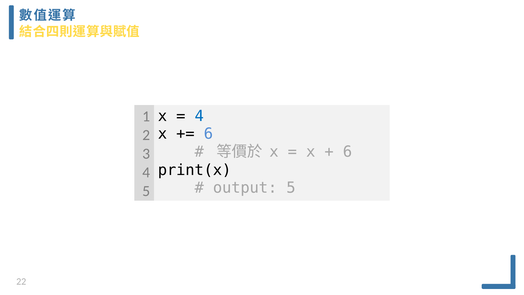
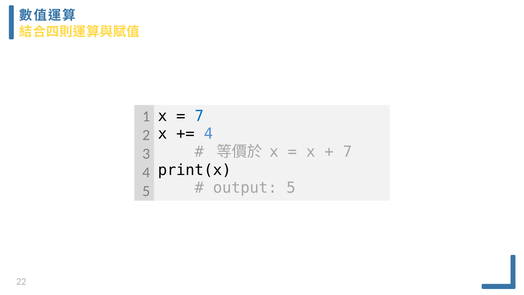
4: 4 -> 7 (199, 116)
6: 6 -> 4 (208, 134)
6: 6 -> 7 (347, 152)
